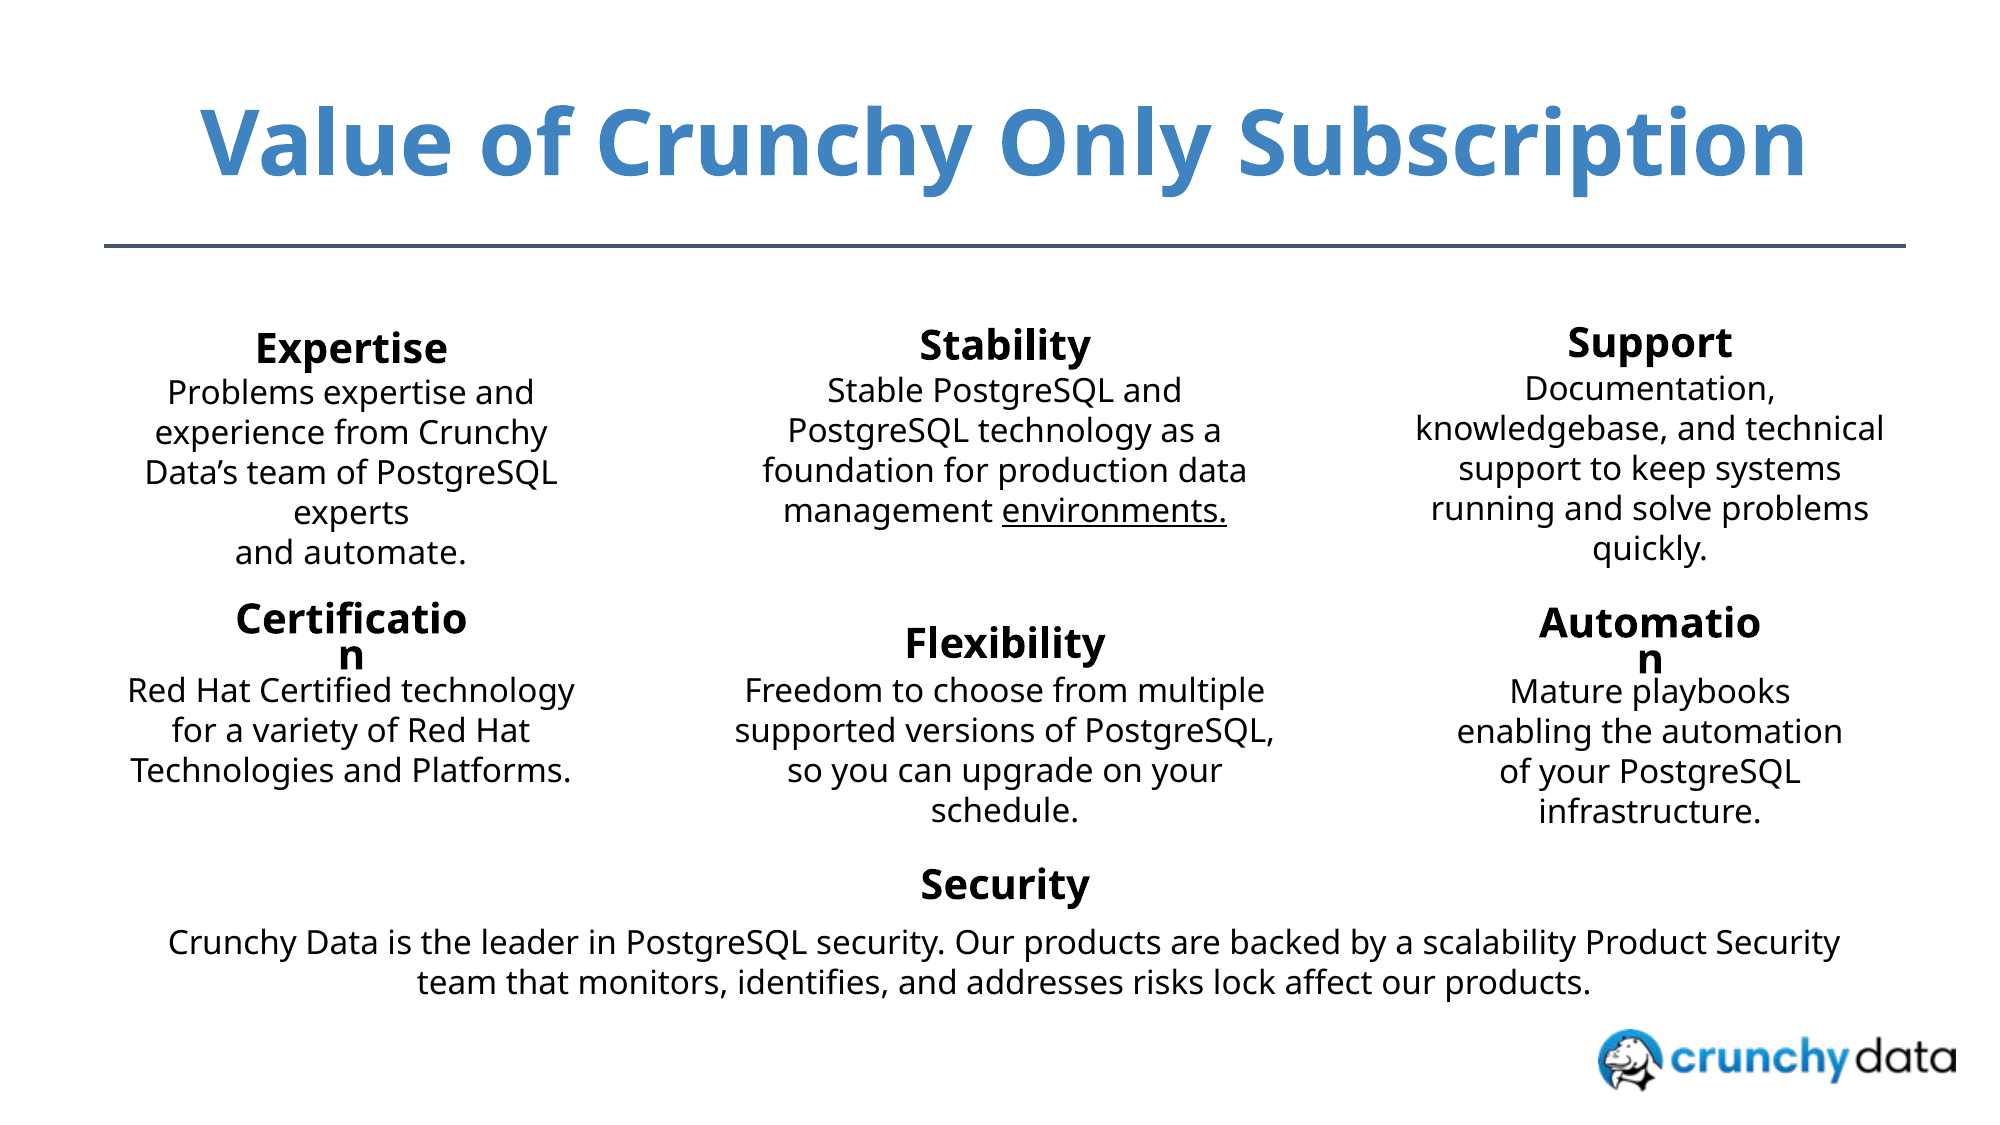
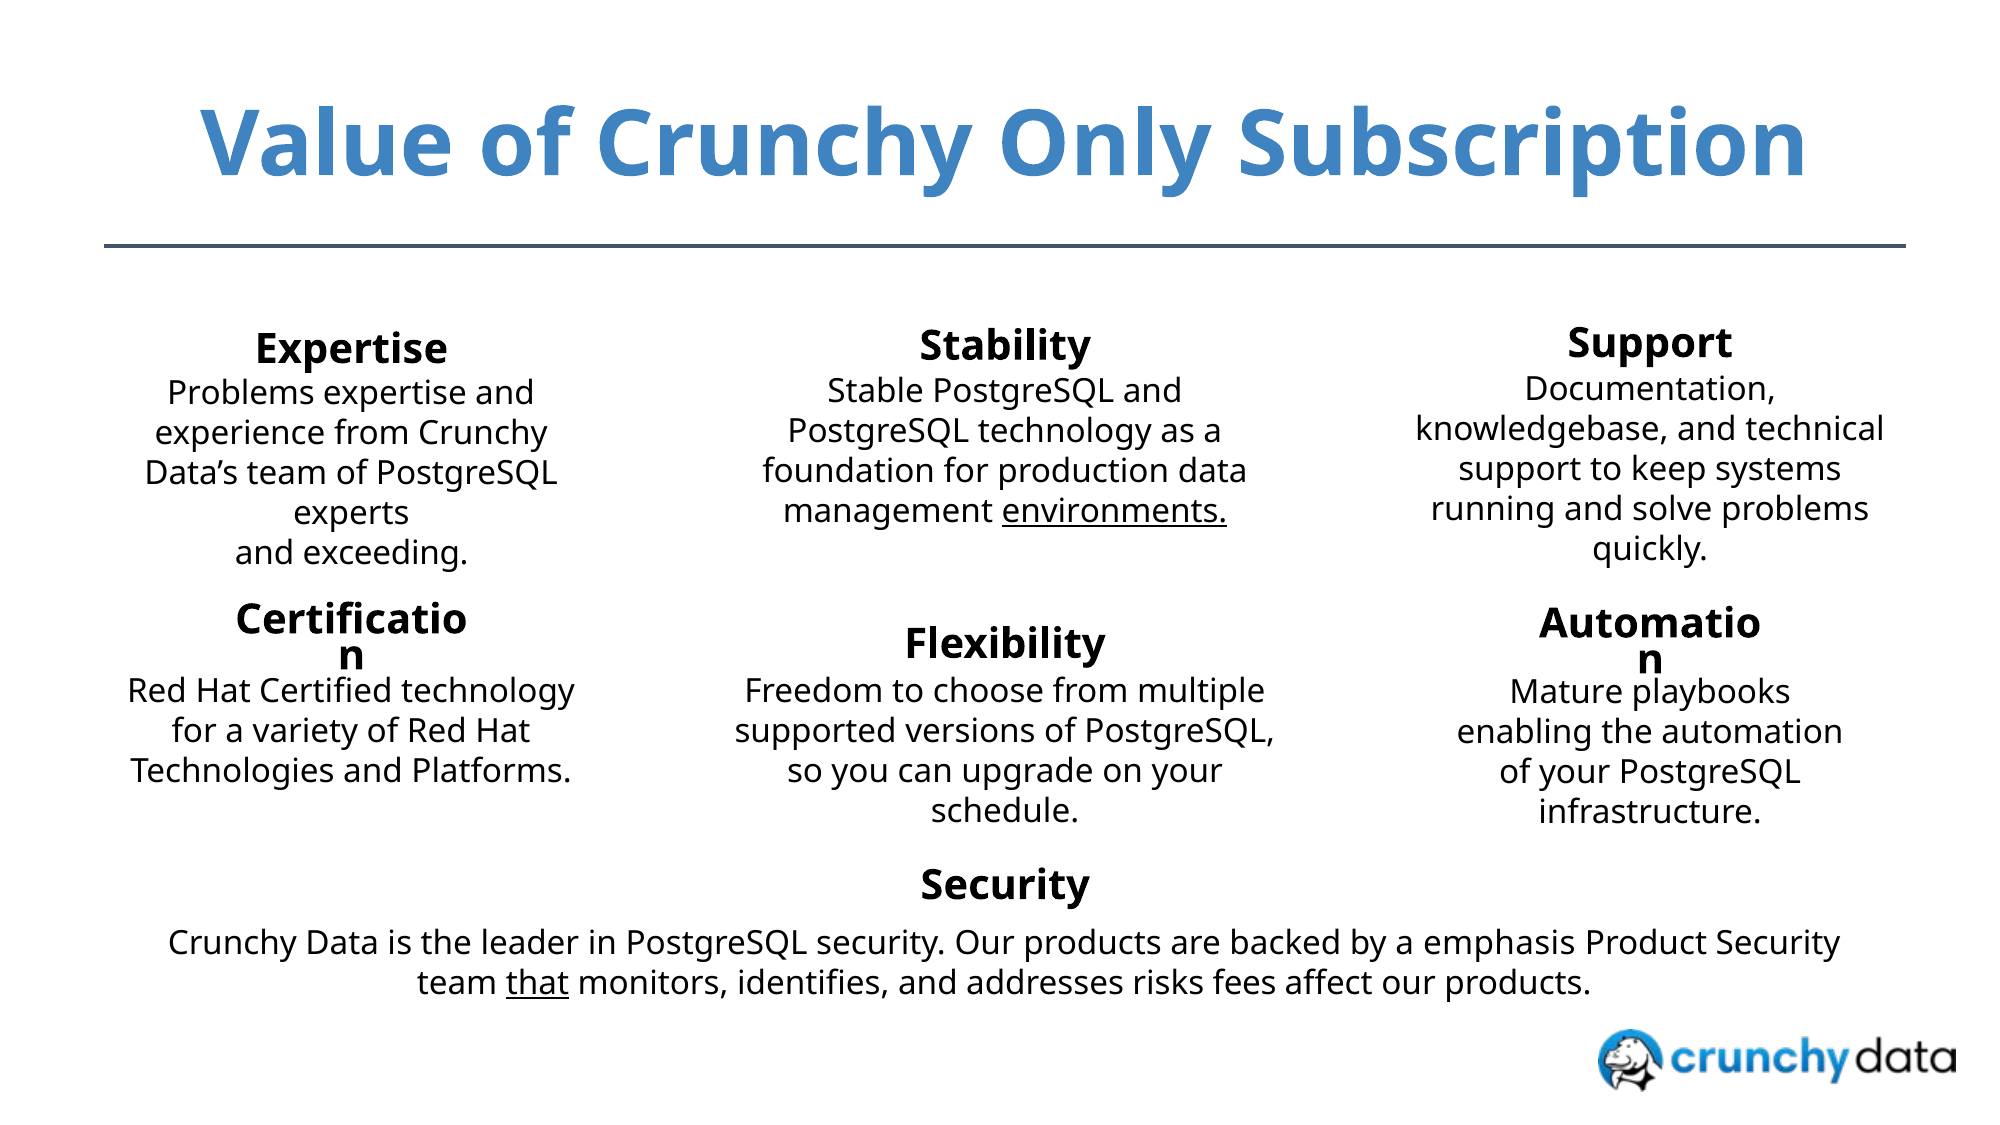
automate: automate -> exceeding (386, 554)
scalability: scalability -> emphasis (1499, 944)
that underline: none -> present (537, 984)
lock: lock -> fees (1245, 984)
